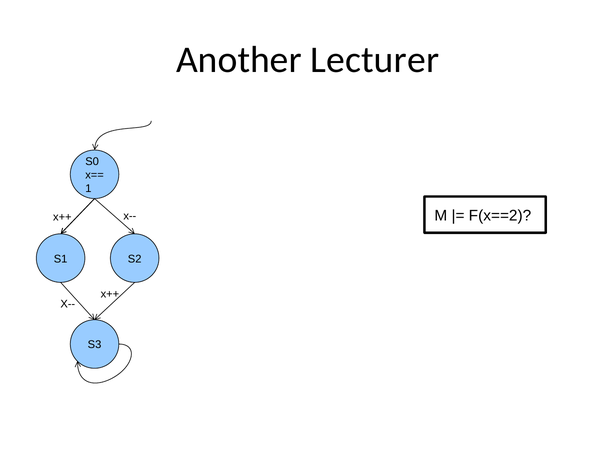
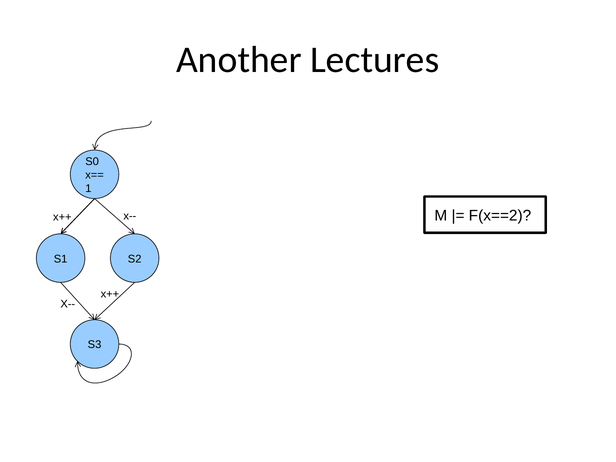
Lecturer: Lecturer -> Lectures (375, 60)
